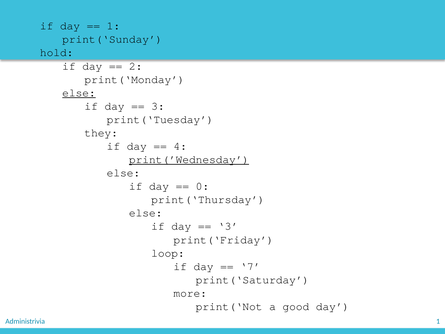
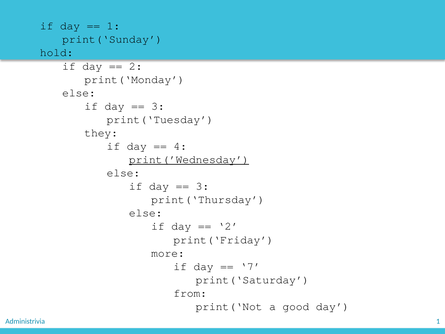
else underline: present -> none (79, 93)
0: 0 -> 3 (202, 186)
3: 3 -> 2 (228, 226)
loop: loop -> more (168, 253)
more: more -> from (190, 293)
